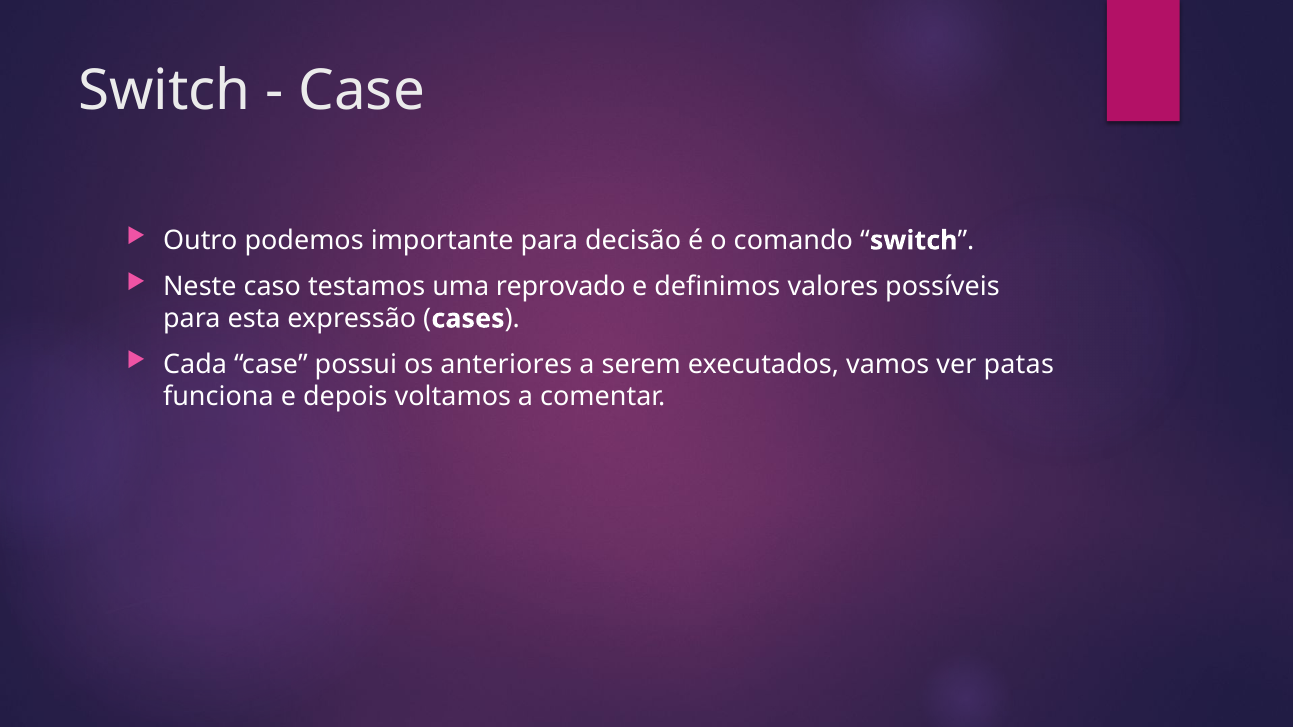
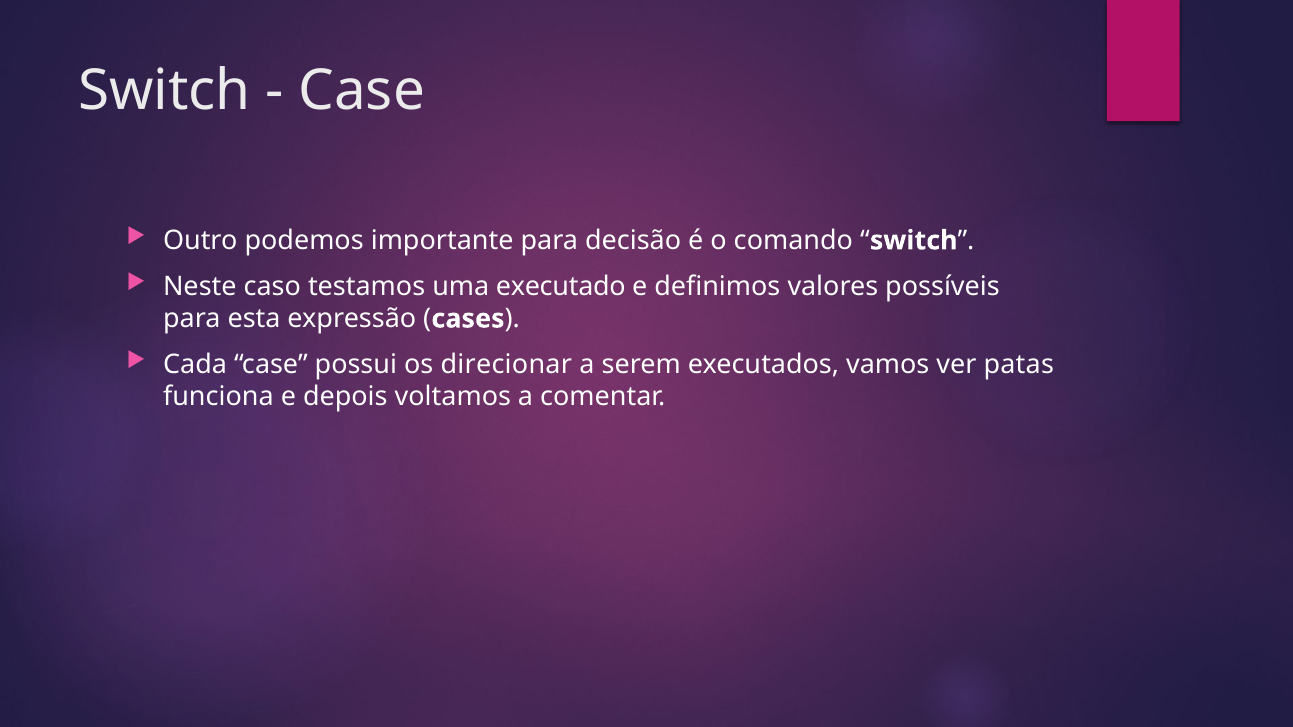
reprovado: reprovado -> executado (561, 286)
anteriores: anteriores -> direcionar (506, 365)
